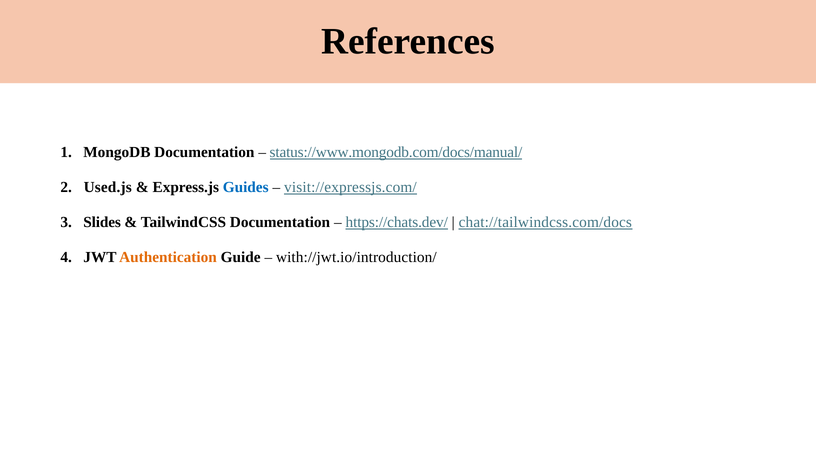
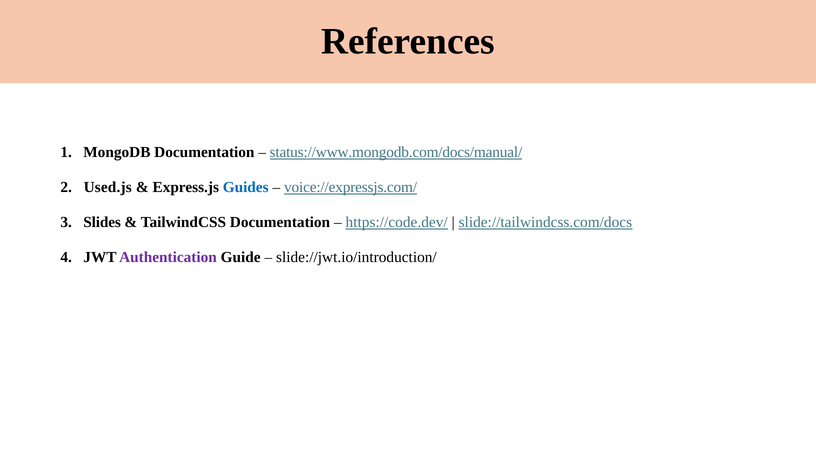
visit://expressjs.com/: visit://expressjs.com/ -> voice://expressjs.com/ (351, 187)
https://chats.dev/: https://chats.dev/ -> https://code.dev/ (397, 222)
chat://tailwindcss.com/docs: chat://tailwindcss.com/docs -> slide://tailwindcss.com/docs (545, 222)
Authentication colour: orange -> purple (168, 257)
with://jwt.io/introduction/: with://jwt.io/introduction/ -> slide://jwt.io/introduction/ (356, 257)
